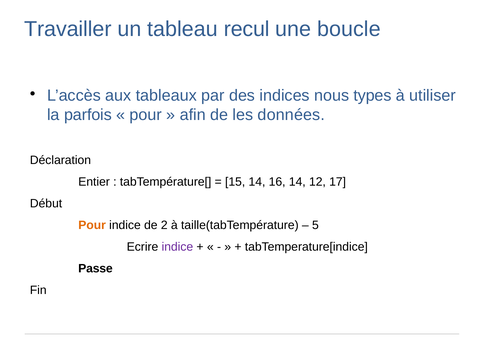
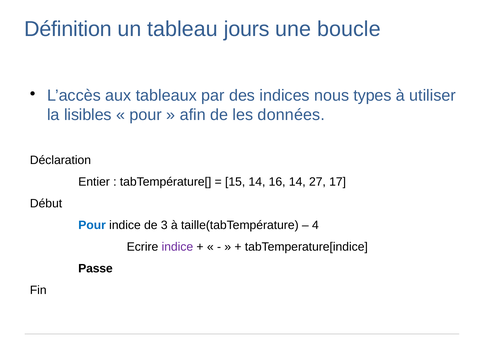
Travailler: Travailler -> Définition (68, 29)
recul: recul -> jours (247, 29)
parfois: parfois -> lisibles (88, 115)
12: 12 -> 27 (317, 182)
Pour colour: orange -> blue (92, 225)
2: 2 -> 3 (164, 225)
5: 5 -> 4 (315, 225)
